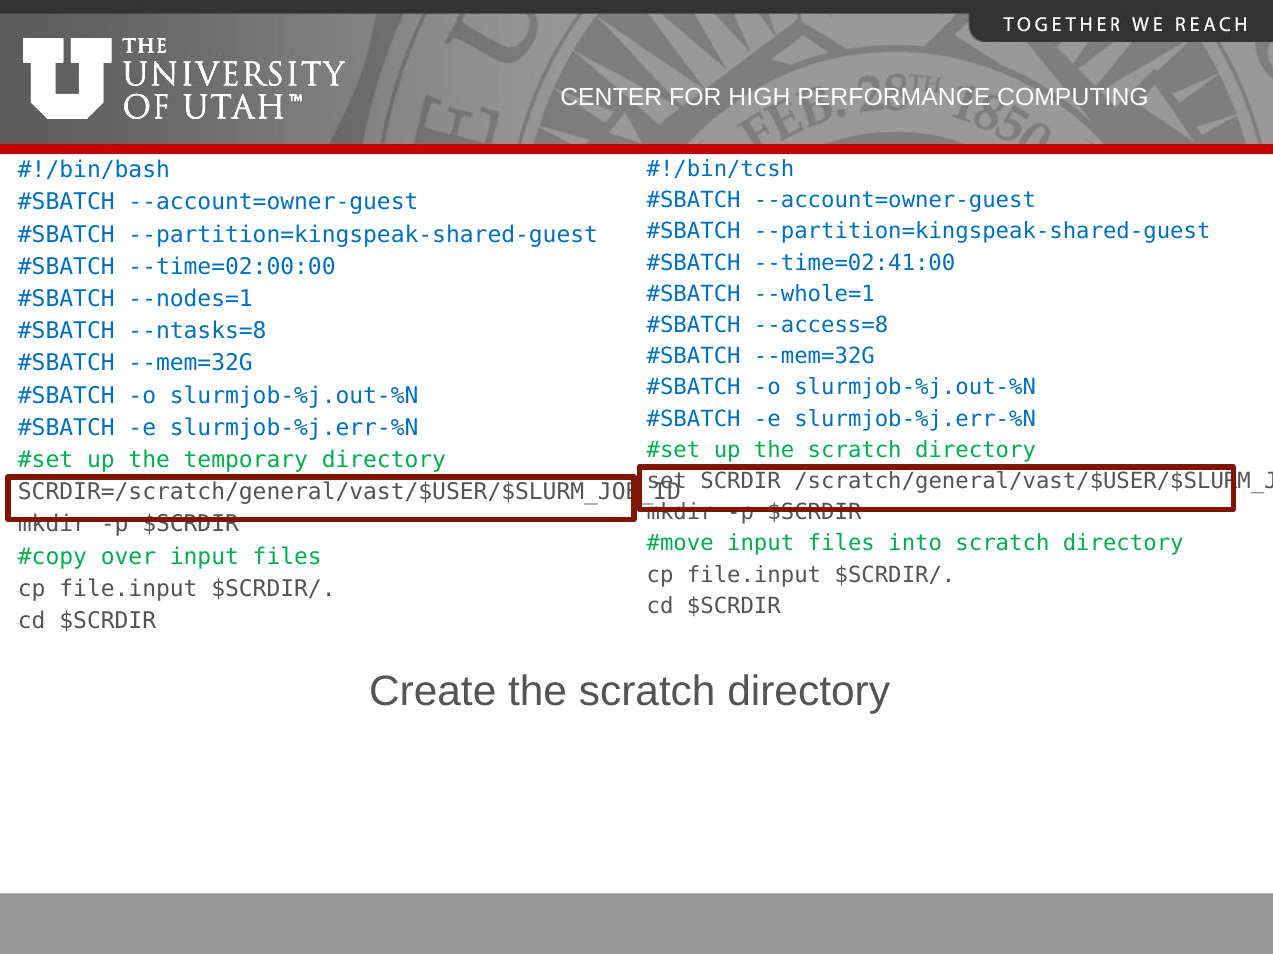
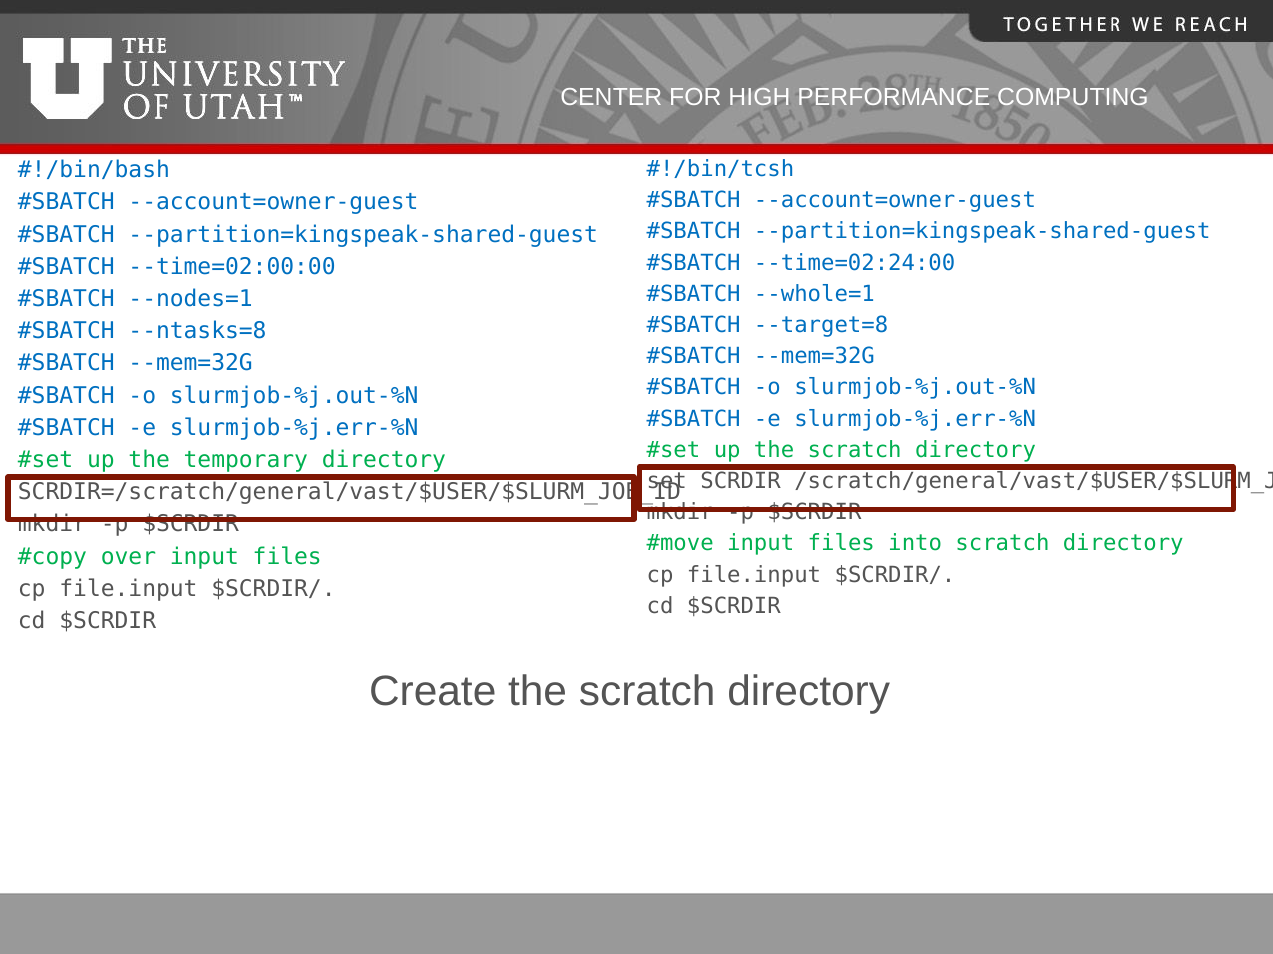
--time=02:41:00: --time=02:41:00 -> --time=02:24:00 (855, 263)
--access=8: --access=8 -> --target=8 (821, 325)
